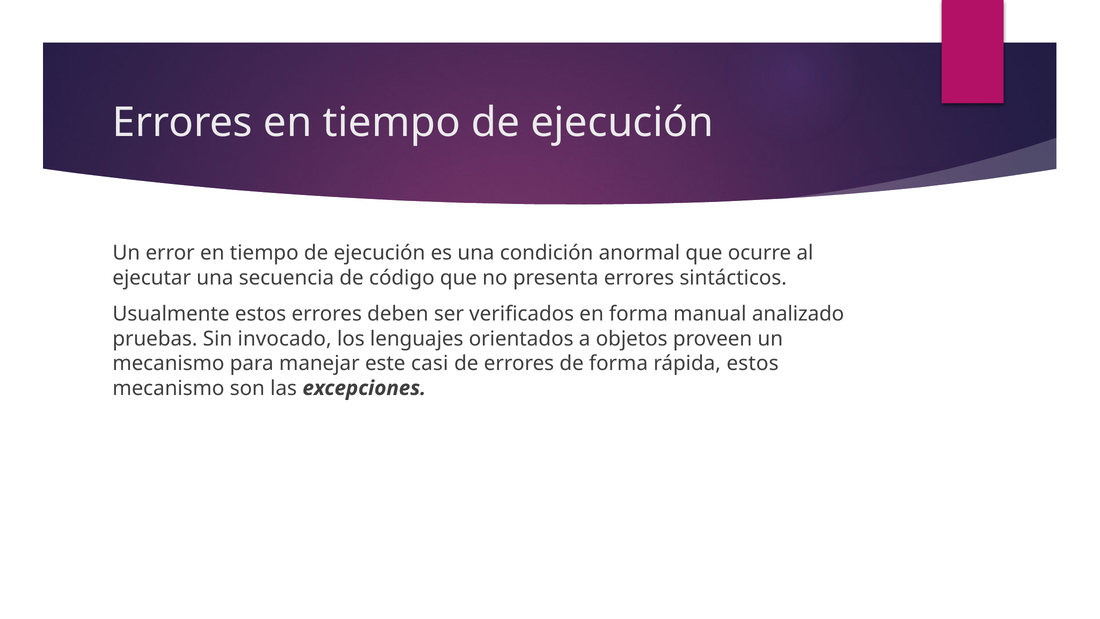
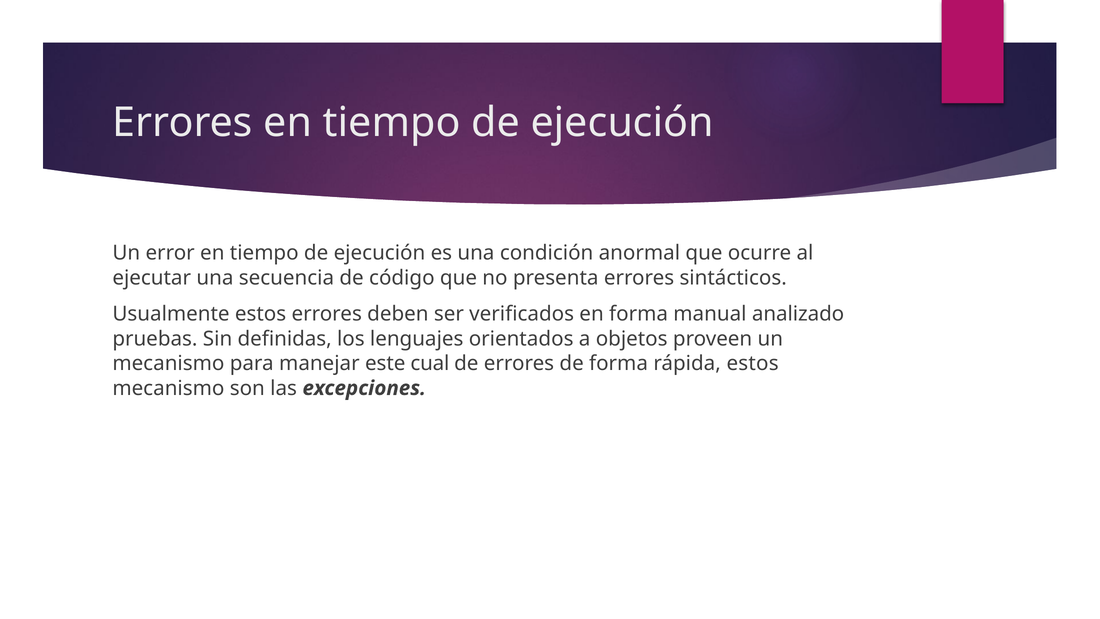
invocado: invocado -> definidas (285, 339)
casi: casi -> cual (430, 363)
